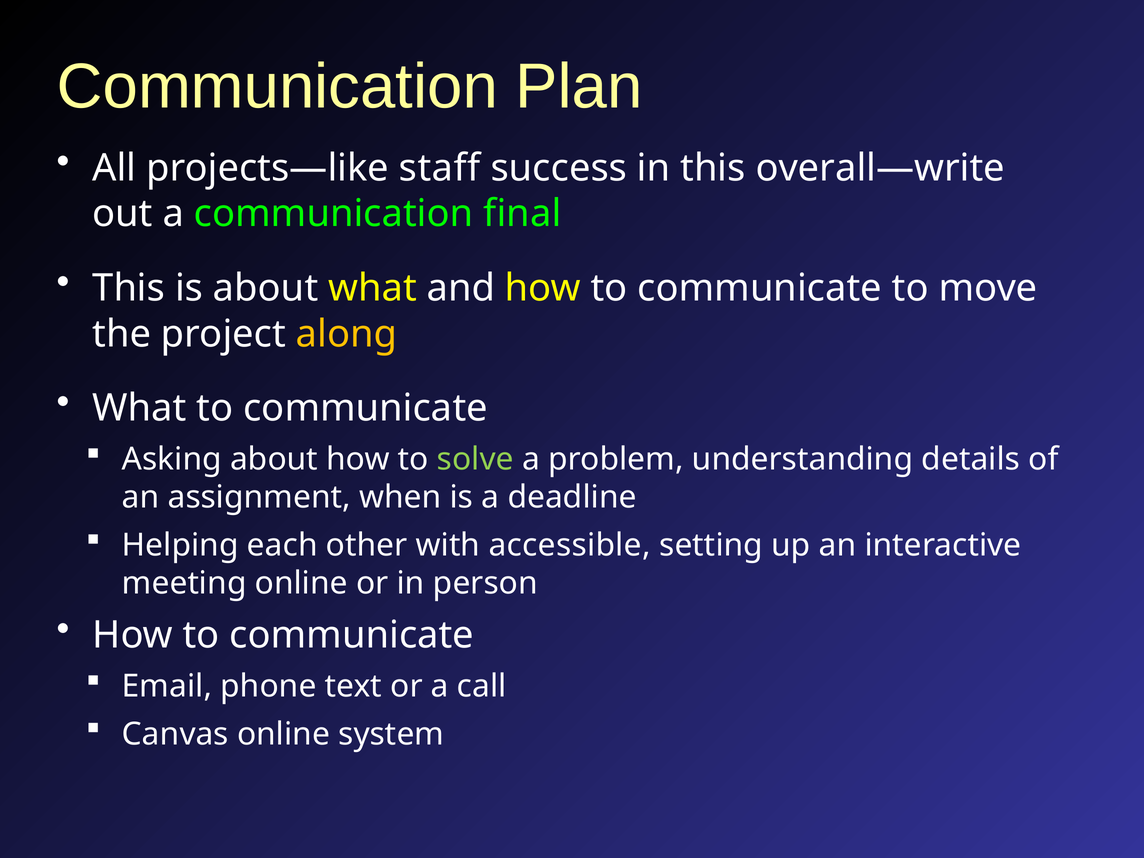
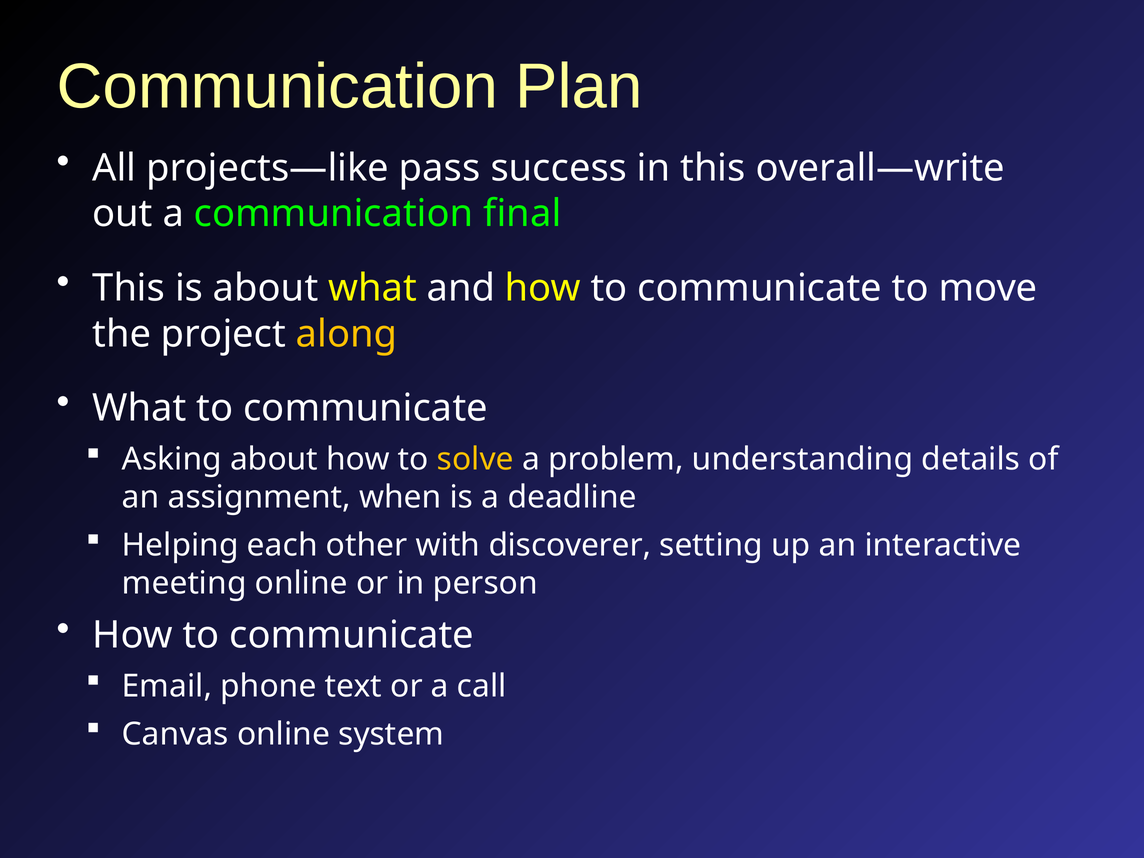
staff: staff -> pass (440, 168)
solve colour: light green -> yellow (475, 459)
accessible: accessible -> discoverer (570, 545)
